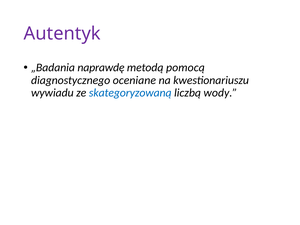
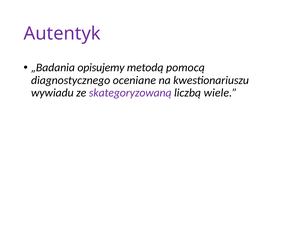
naprawdę: naprawdę -> opisujemy (101, 68)
skategoryzowaną colour: blue -> purple (130, 93)
wody: wody -> wiele (220, 93)
